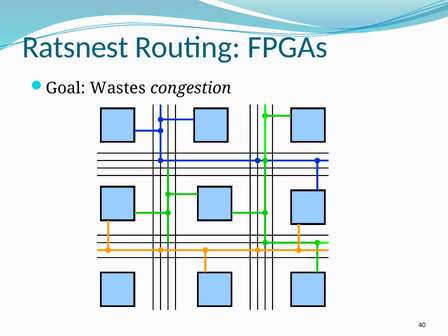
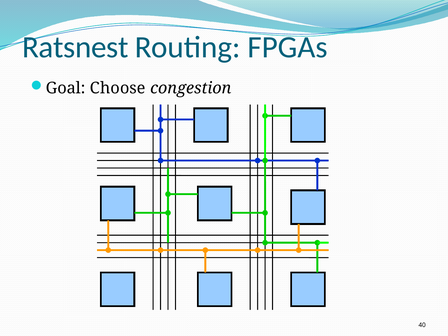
Wastes: Wastes -> Choose (118, 88)
